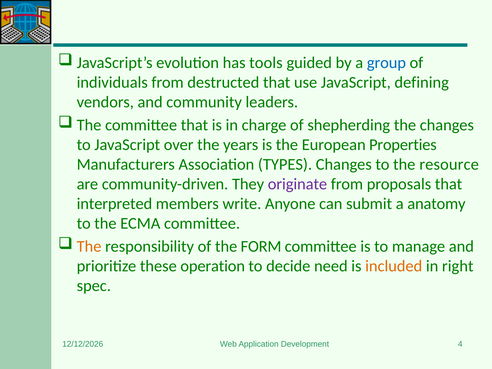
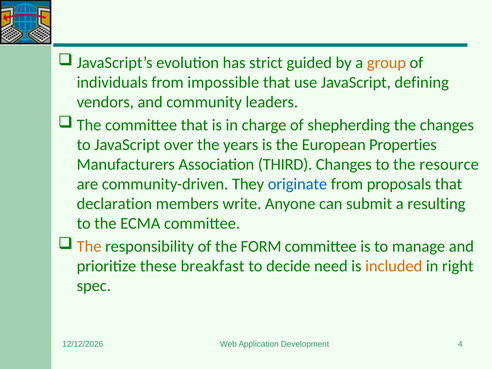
tools: tools -> strict (266, 63)
group colour: blue -> orange (386, 63)
destructed: destructed -> impossible (223, 82)
TYPES: TYPES -> THIRD (285, 164)
originate colour: purple -> blue (297, 184)
interpreted: interpreted -> declaration (114, 204)
anatomy: anatomy -> resulting (436, 204)
operation: operation -> breakfast (213, 266)
